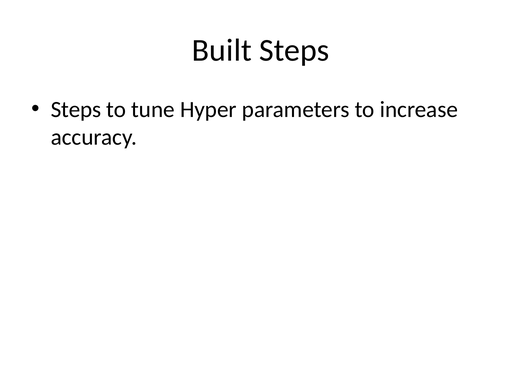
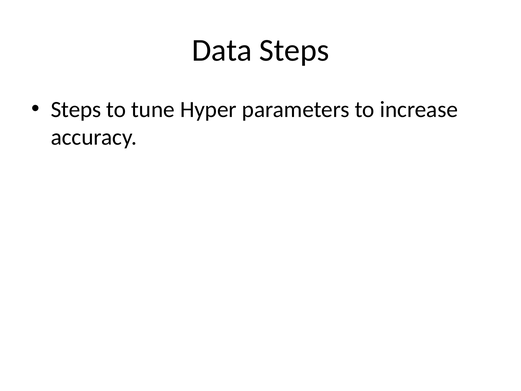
Built: Built -> Data (222, 50)
